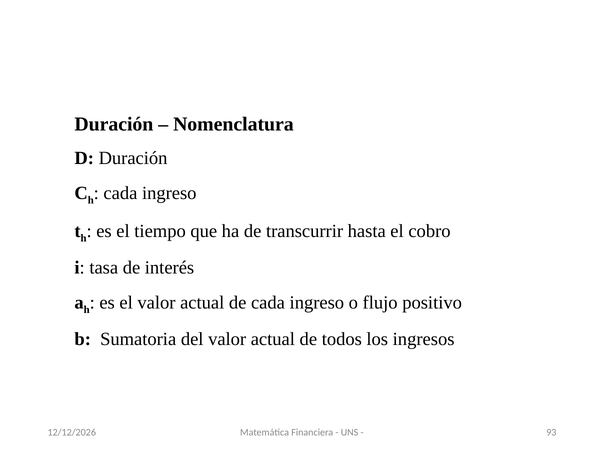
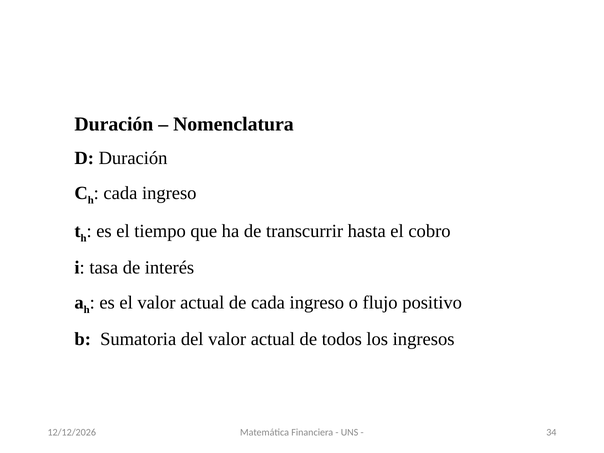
93: 93 -> 34 (551, 433)
